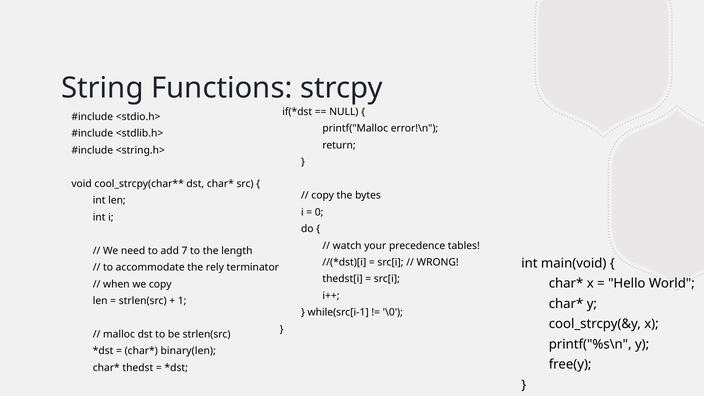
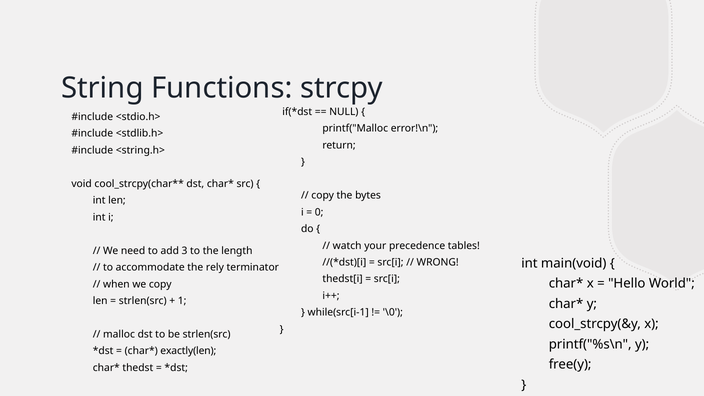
7: 7 -> 3 (185, 251)
binary(len: binary(len -> exactly(len (188, 351)
